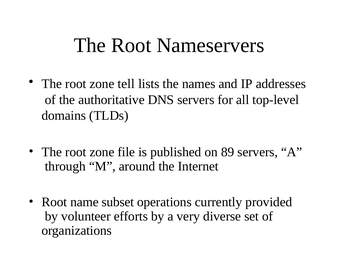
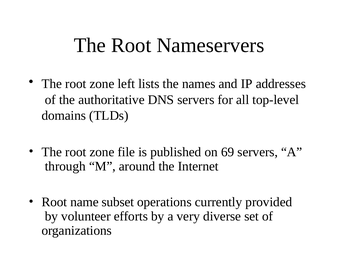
tell: tell -> left (126, 84)
89: 89 -> 69 (228, 152)
